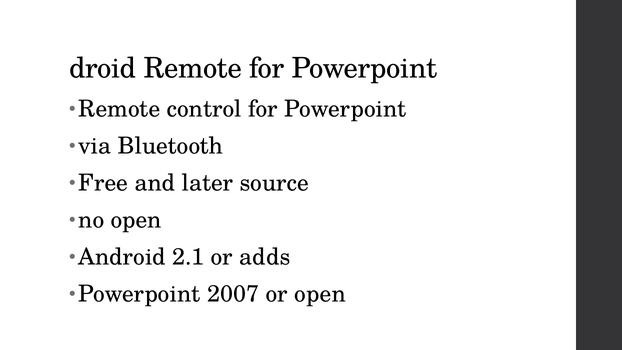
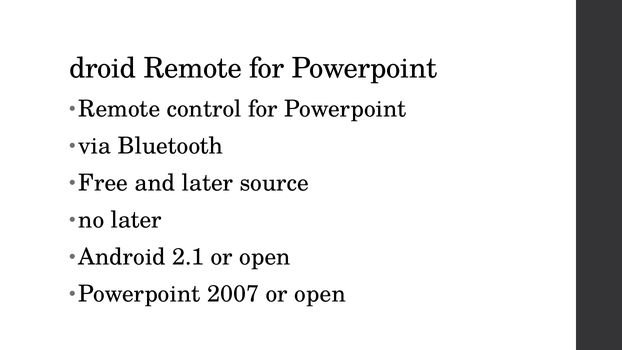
no open: open -> later (136, 220)
2.1 or adds: adds -> open (265, 257)
